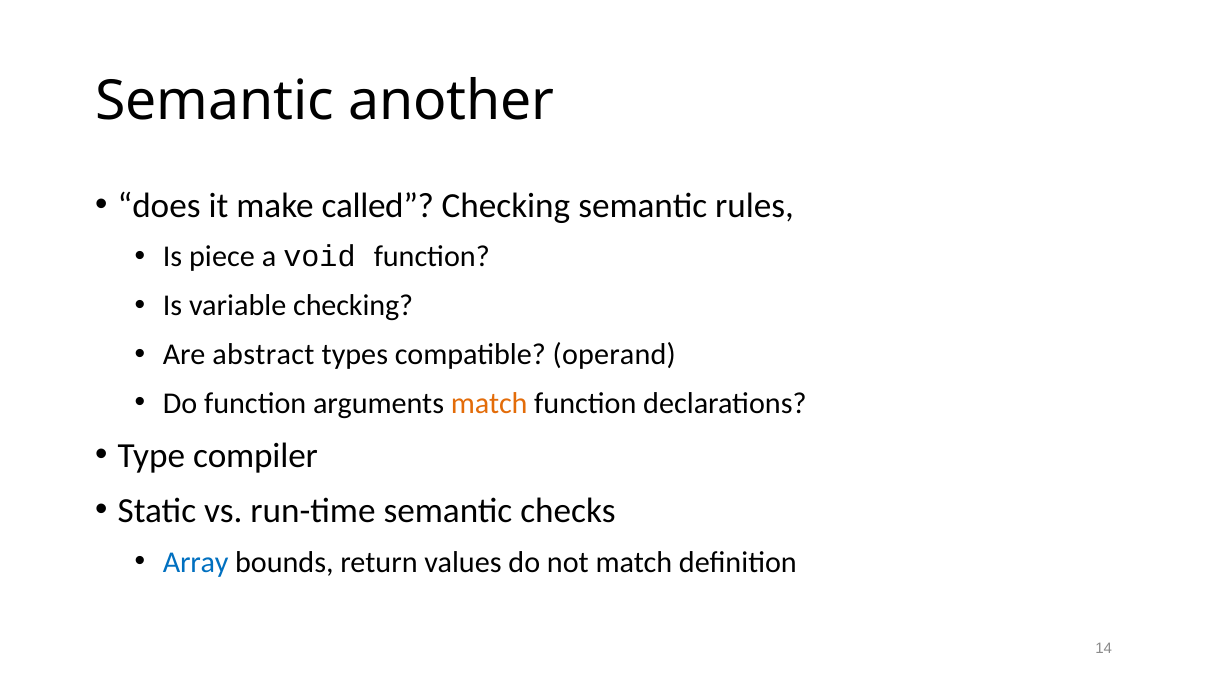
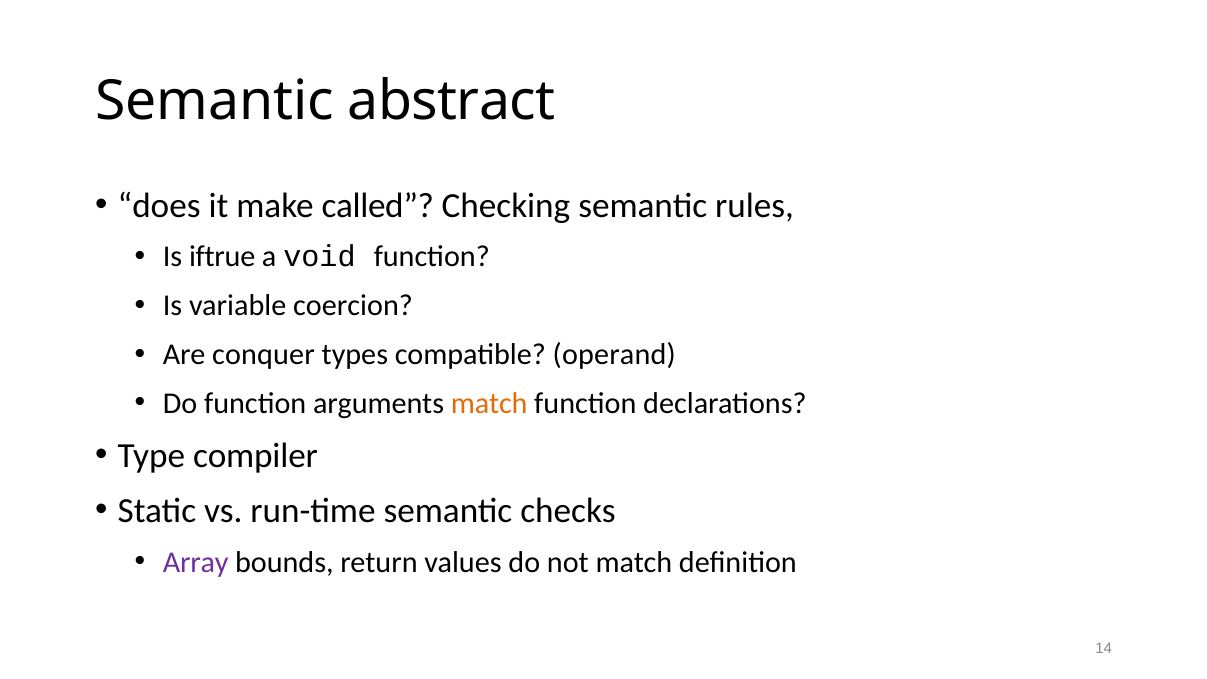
another: another -> abstract (452, 101)
piece: piece -> iftrue (222, 257)
variable checking: checking -> coercion (353, 306)
abstract: abstract -> conquer (264, 354)
Array colour: blue -> purple (196, 562)
